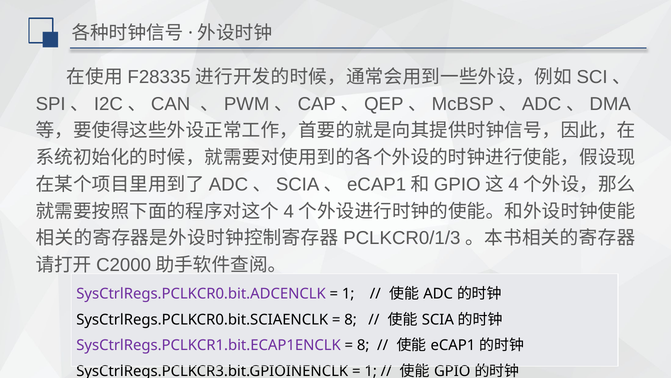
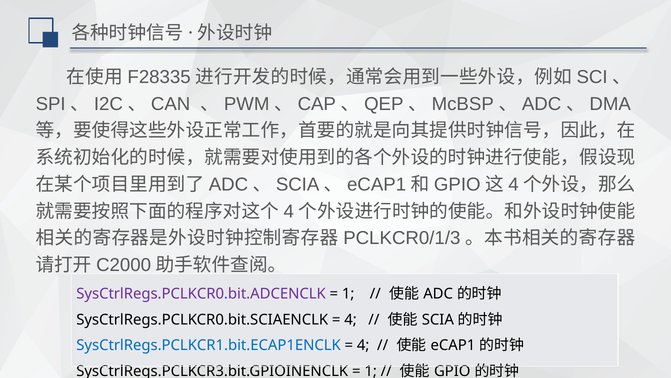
8: 8 -> 4 (351, 319)
SysCtrlRegs.PCLKCR1.bit.ECAP1ENCLK colour: purple -> blue (209, 345)
8: 8 -> 4 (363, 345)
